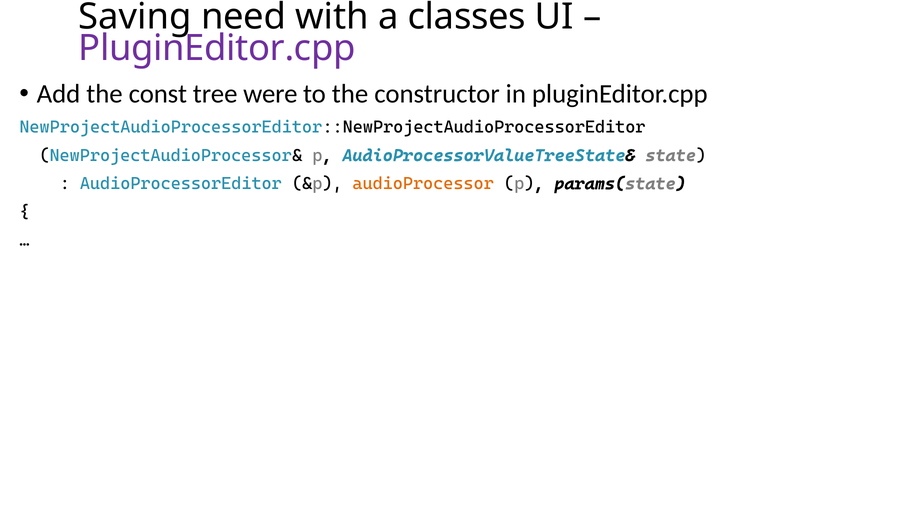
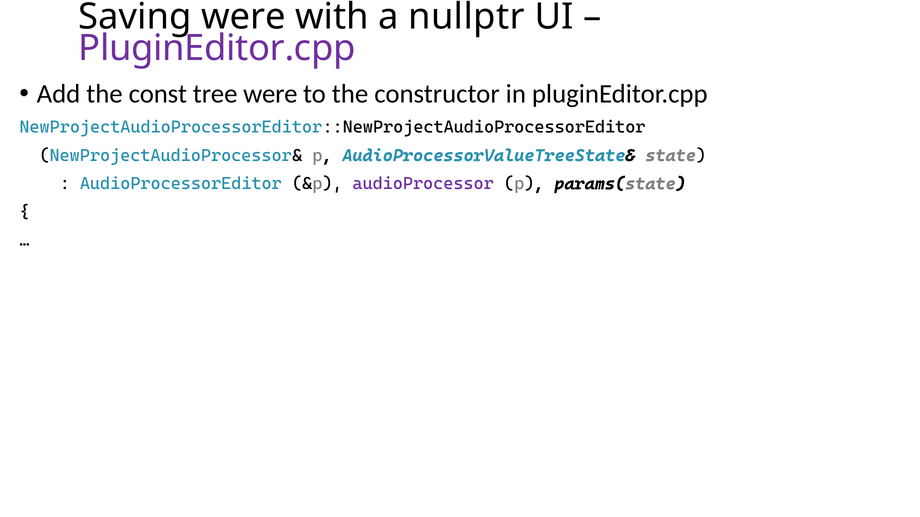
Saving need: need -> were (243, 17)
classes: classes -> nullptr (467, 17)
audioProcessor colour: orange -> purple (423, 184)
